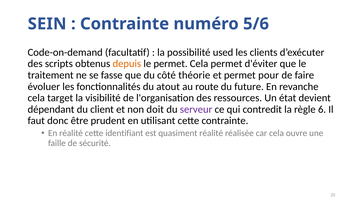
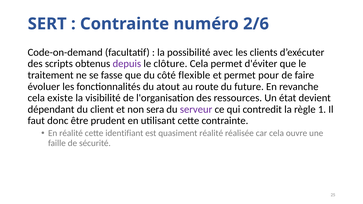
SEIN: SEIN -> SERT (47, 24)
5/6: 5/6 -> 2/6 (256, 24)
used: used -> avec (223, 52)
depuis colour: orange -> purple (127, 64)
le permet: permet -> clôture (170, 64)
théorie: théorie -> flexible (194, 75)
target: target -> existe (60, 98)
doit: doit -> sera (155, 109)
6: 6 -> 1 (322, 109)
